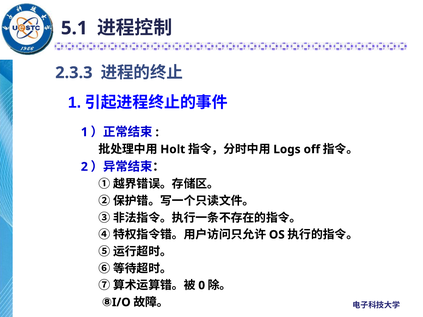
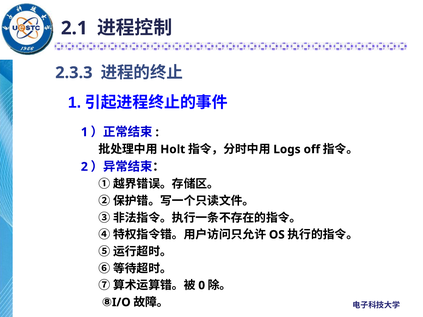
5.1: 5.1 -> 2.1 (74, 28)
